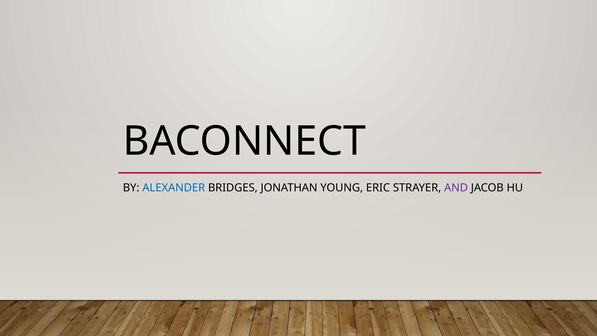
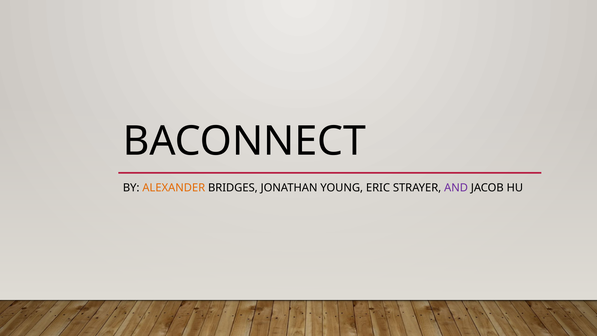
ALEXANDER colour: blue -> orange (174, 188)
